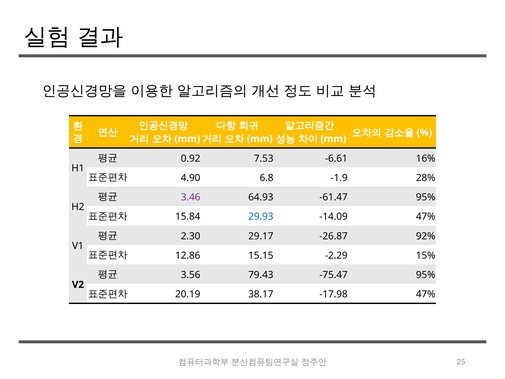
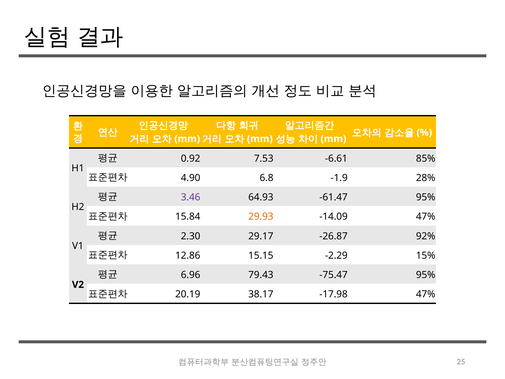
16%: 16% -> 85% (426, 158)
29.93 colour: blue -> orange (261, 217)
3.56: 3.56 -> 6.96 (191, 275)
